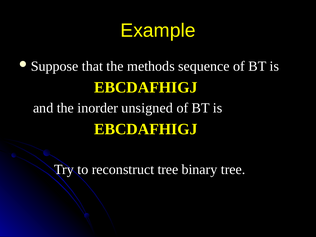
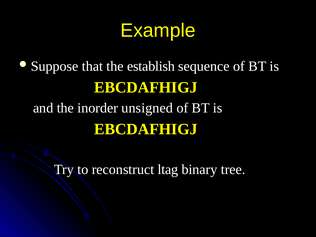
methods: methods -> establish (151, 66)
reconstruct tree: tree -> ltag (168, 170)
